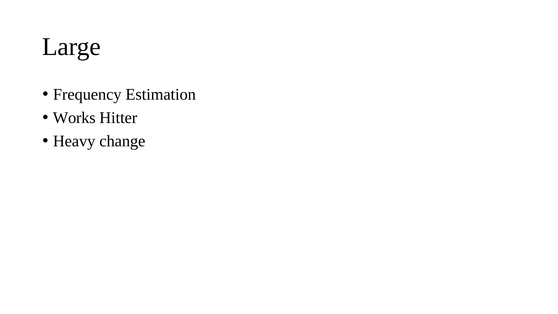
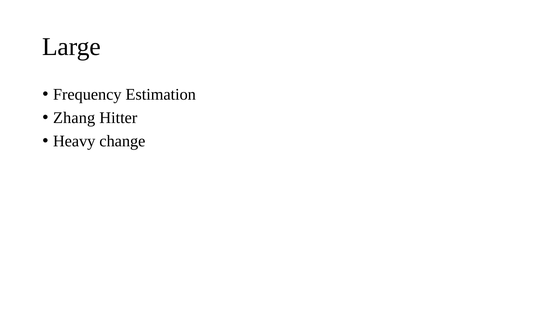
Works: Works -> Zhang (74, 118)
